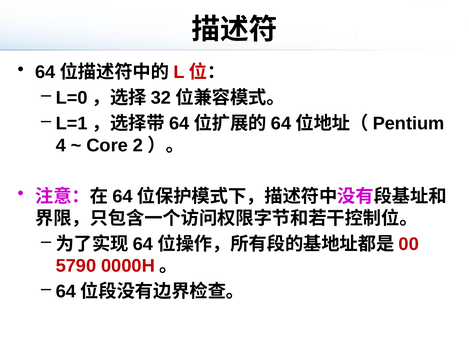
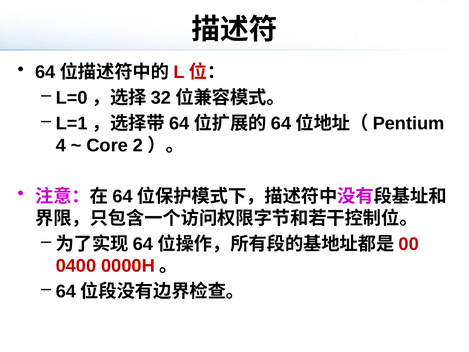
5790: 5790 -> 0400 (76, 266)
